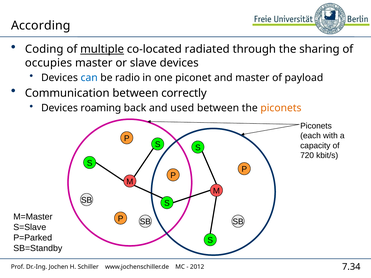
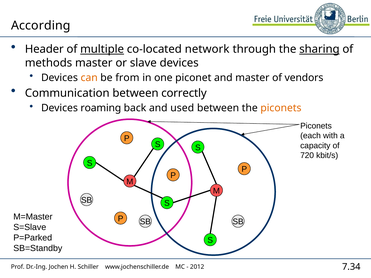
Coding: Coding -> Header (44, 49)
radiated: radiated -> network (207, 49)
sharing underline: none -> present (319, 49)
occupies: occupies -> methods (49, 63)
can colour: blue -> orange (89, 78)
radio: radio -> from (127, 78)
payload: payload -> vendors (304, 78)
